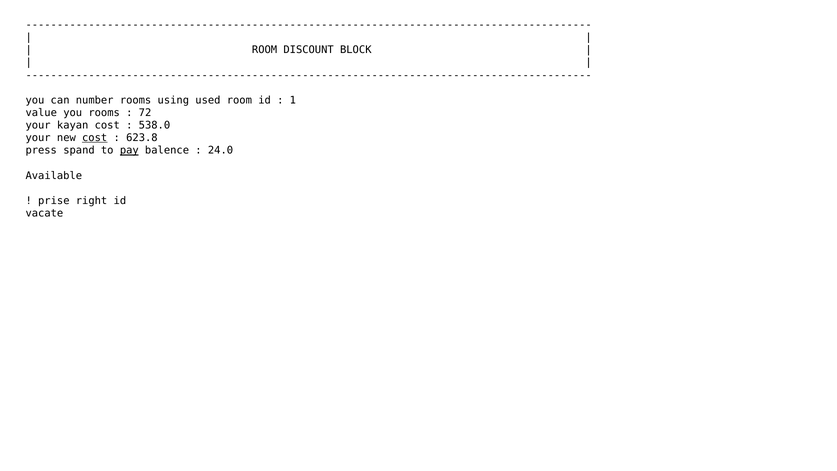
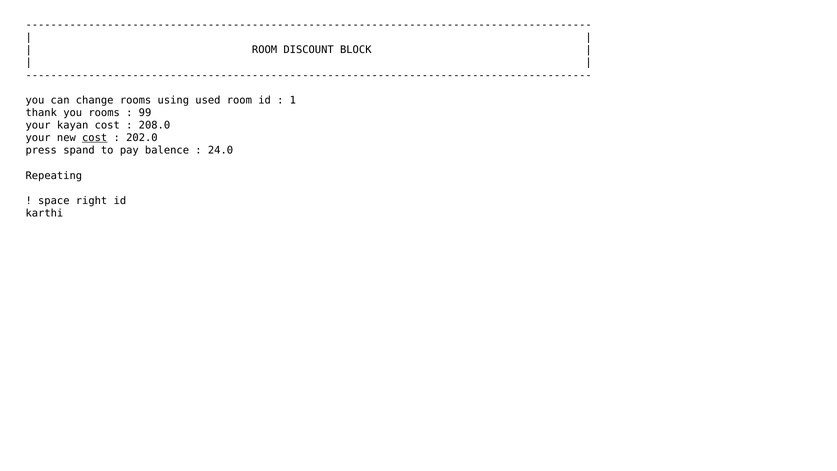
number: number -> change (95, 100)
value: value -> thank (41, 113)
72: 72 -> 99 (145, 113)
538.0: 538.0 -> 208.0 (154, 125)
623.8: 623.8 -> 202.0 (142, 138)
pay underline: present -> none (129, 150)
Available: Available -> Repeating (54, 176)
prise: prise -> space (54, 201)
vacate: vacate -> karthi (44, 213)
